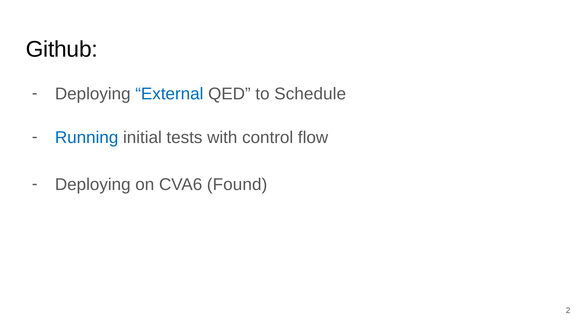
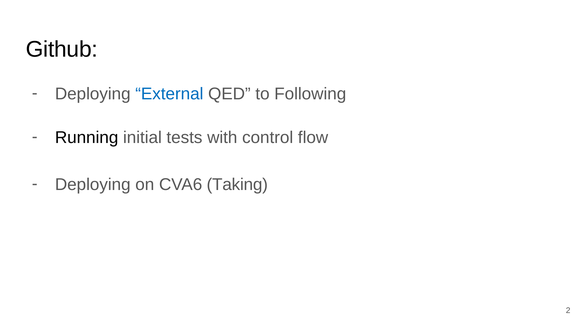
Schedule: Schedule -> Following (310, 94)
Running colour: blue -> black (87, 138)
Found: Found -> Taking (237, 185)
